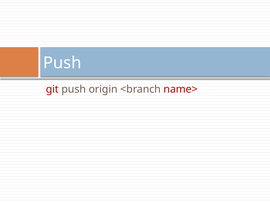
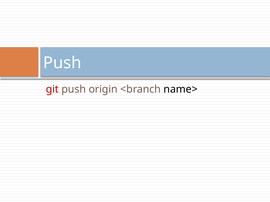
name> colour: red -> black (181, 89)
